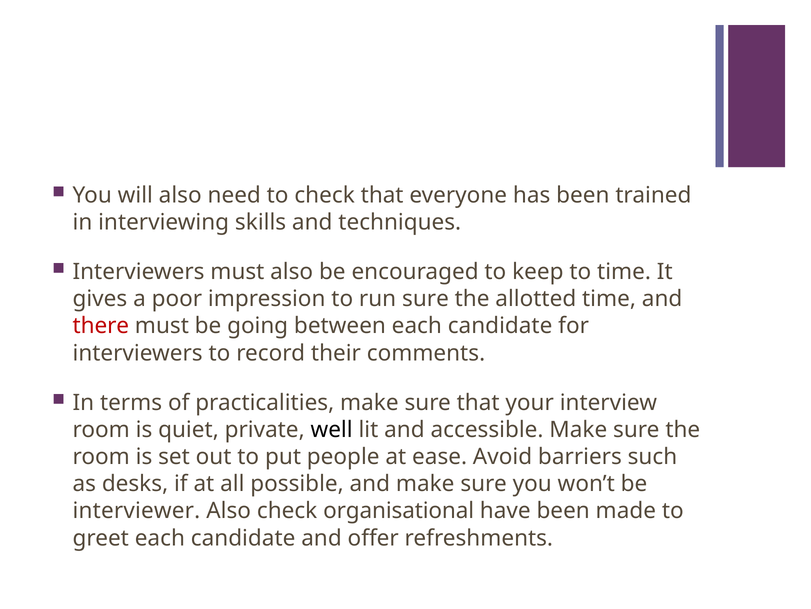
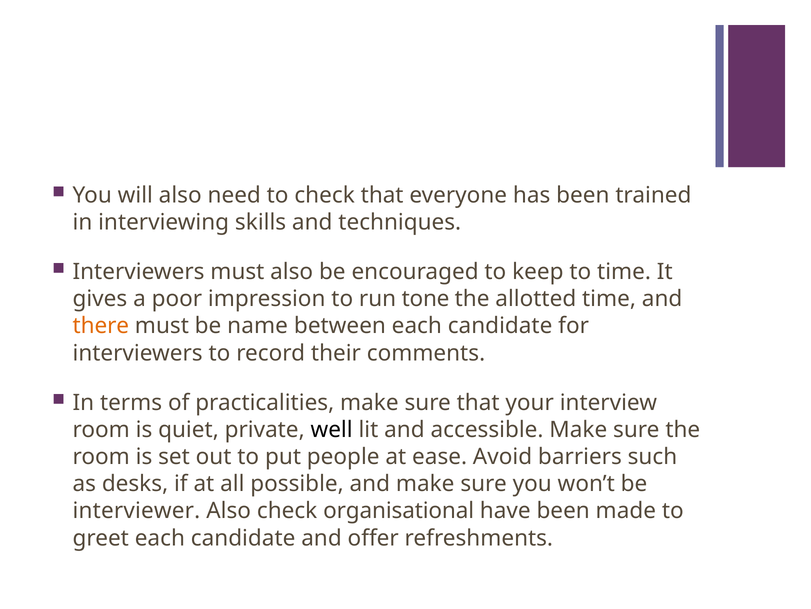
run sure: sure -> tone (426, 299)
there colour: red -> orange (101, 326)
going: going -> name (258, 326)
